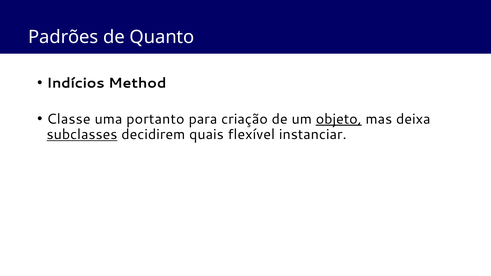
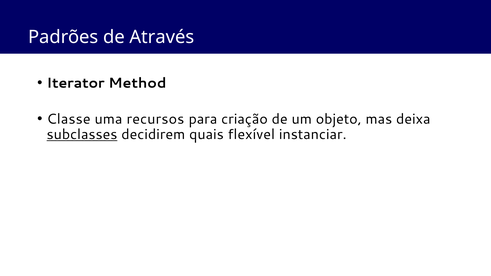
Quanto: Quanto -> Através (162, 37)
Indícios: Indícios -> Iterator (76, 83)
portanto: portanto -> recursos (155, 119)
objeto underline: present -> none (339, 119)
